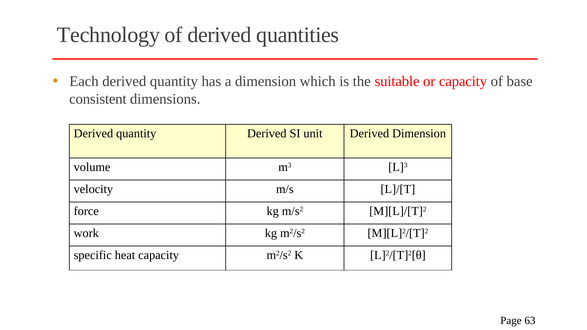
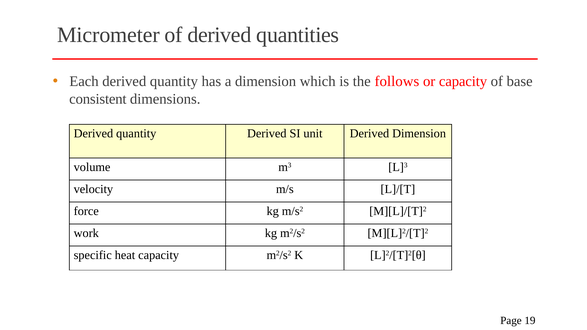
Technology: Technology -> Micrometer (108, 35)
suitable: suitable -> follows (397, 81)
63: 63 -> 19 (530, 321)
